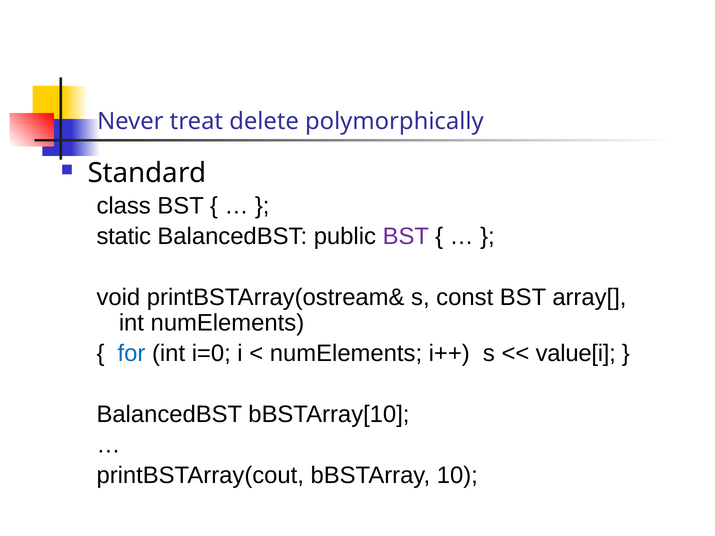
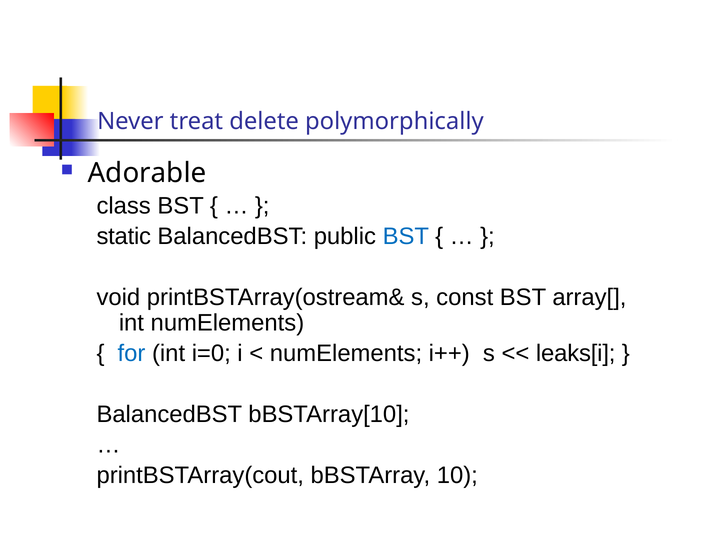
Standard: Standard -> Adorable (147, 173)
BST colour: purple -> blue (406, 236)
value[i: value[i -> leaks[i (576, 354)
